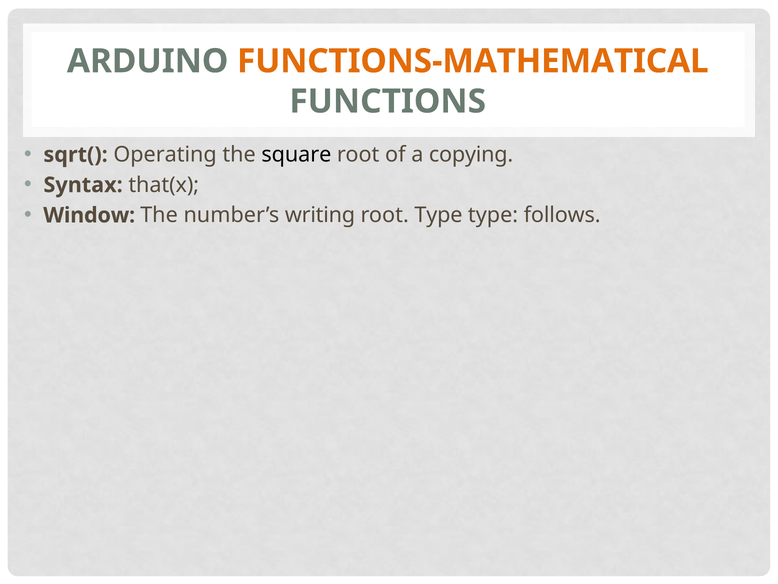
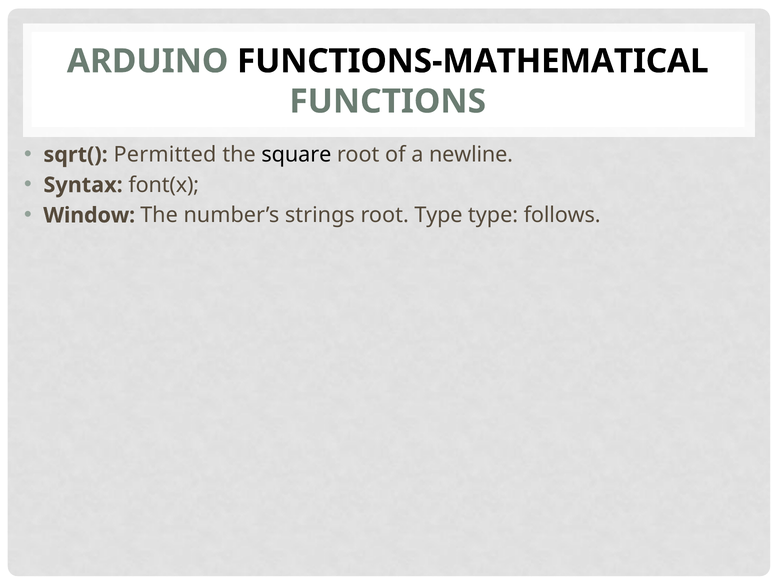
FUNCTIONS-MATHEMATICAL colour: orange -> black (473, 61)
Operating: Operating -> Permitted (165, 155)
copying: copying -> newline (471, 155)
that(x: that(x -> font(x (164, 185)
writing: writing -> strings (320, 215)
